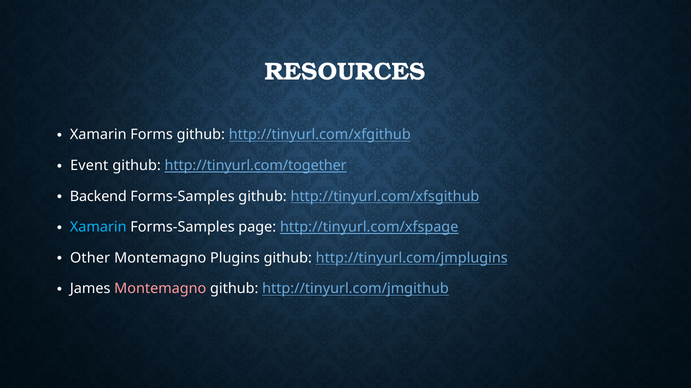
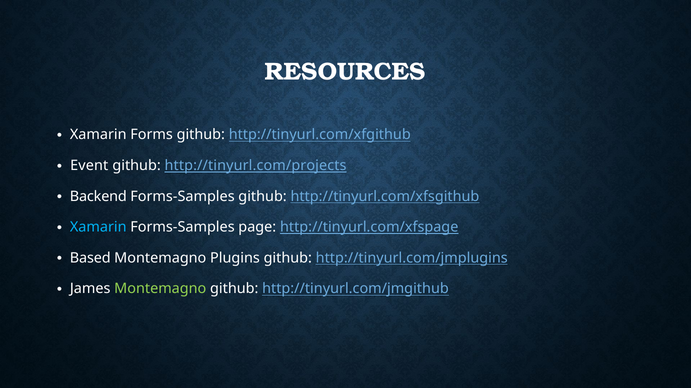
http://tinyurl.com/together: http://tinyurl.com/together -> http://tinyurl.com/projects (256, 166)
Other: Other -> Based (90, 258)
Montemagno colour: pink -> light green (160, 289)
